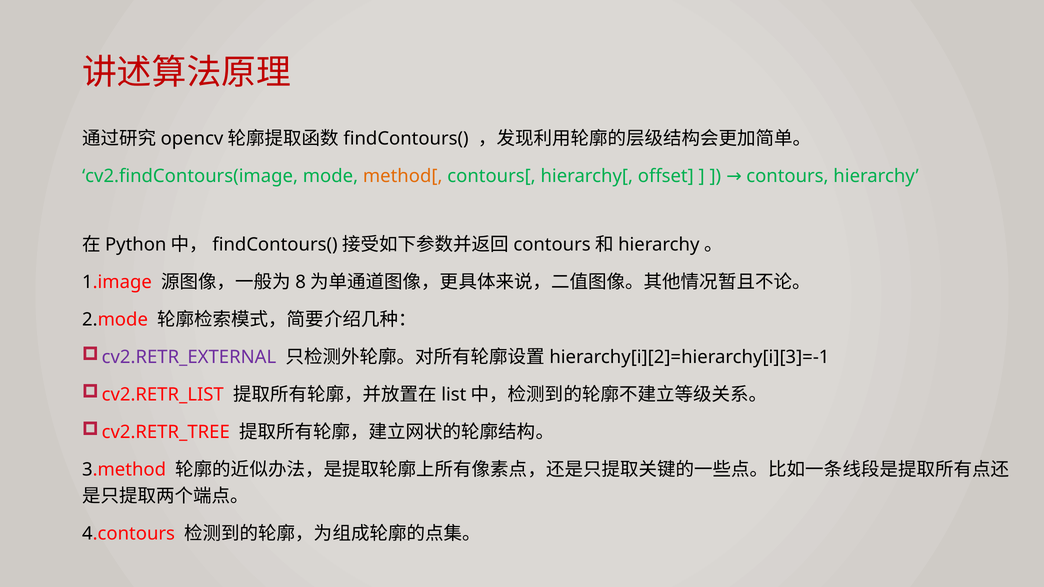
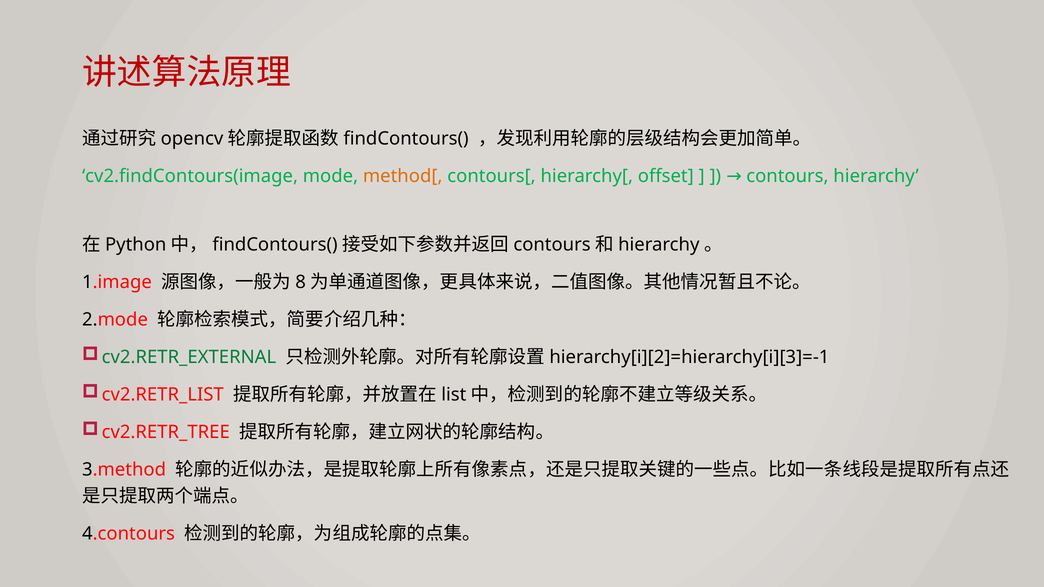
cv2.RETR_EXTERNAL colour: purple -> green (189, 357)
